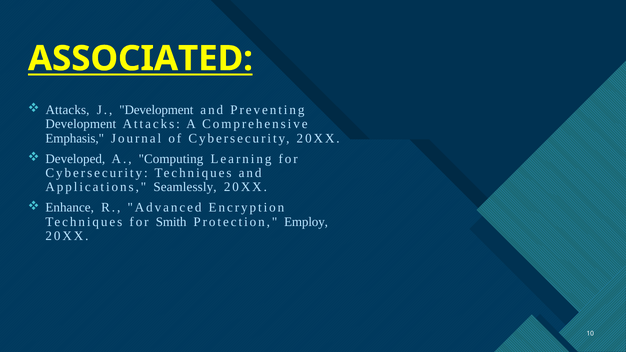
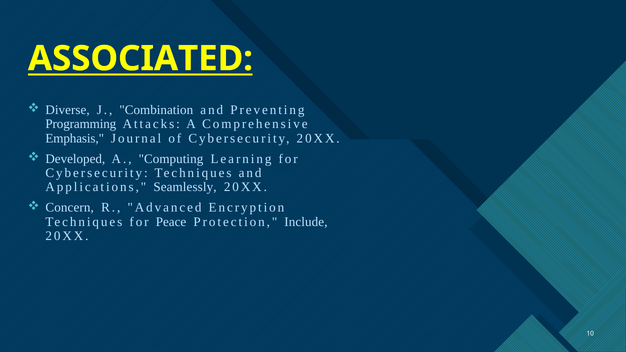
Attacks: Attacks -> Diverse (68, 110)
J Development: Development -> Combination (156, 110)
Development: Development -> Programming (81, 124)
Enhance: Enhance -> Concern (70, 208)
Smith: Smith -> Peace (171, 222)
Employ: Employ -> Include (306, 222)
